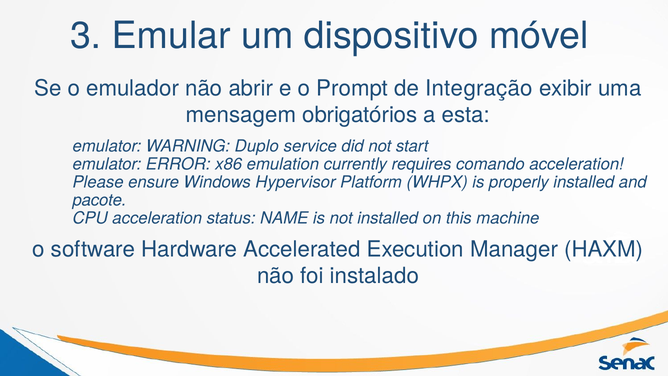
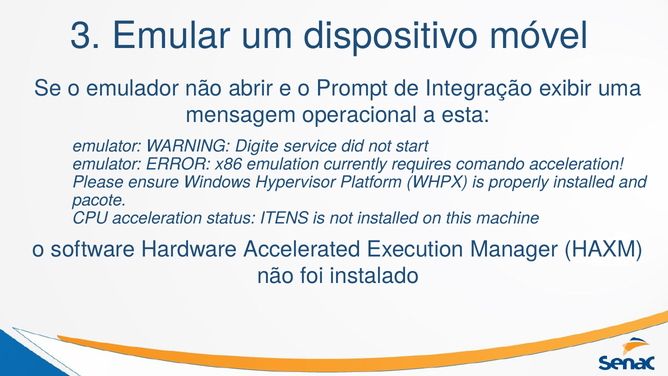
obrigatórios: obrigatórios -> operacional (360, 115)
Duplo: Duplo -> Digite (257, 146)
NAME: NAME -> ITENS (284, 218)
